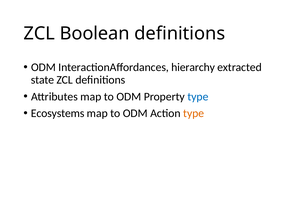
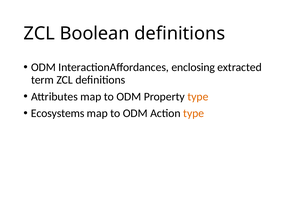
hierarchy: hierarchy -> enclosing (193, 67)
state: state -> term (42, 80)
type colour: blue -> orange (198, 97)
